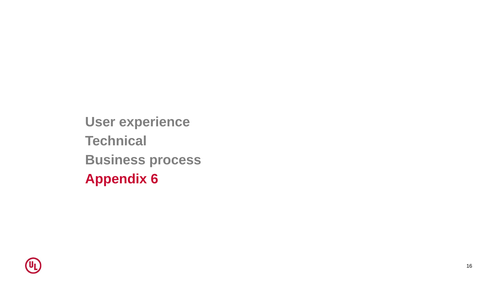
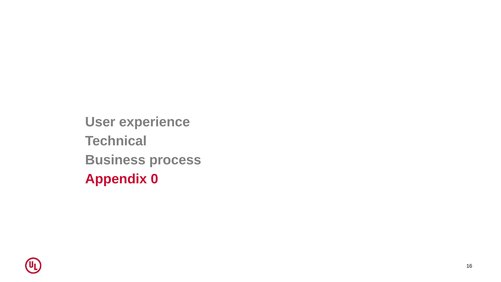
6: 6 -> 0 (154, 179)
